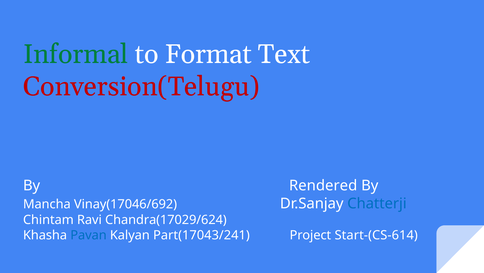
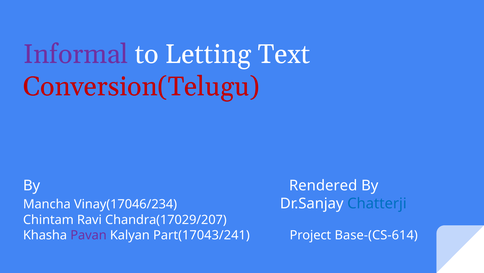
Informal colour: green -> purple (76, 54)
Format: Format -> Letting (208, 54)
Vinay(17046/692: Vinay(17046/692 -> Vinay(17046/234 (125, 204)
Chandra(17029/624: Chandra(17029/624 -> Chandra(17029/207 (166, 219)
Pavan colour: blue -> purple (89, 235)
Start-(CS-614: Start-(CS-614 -> Base-(CS-614 (376, 235)
